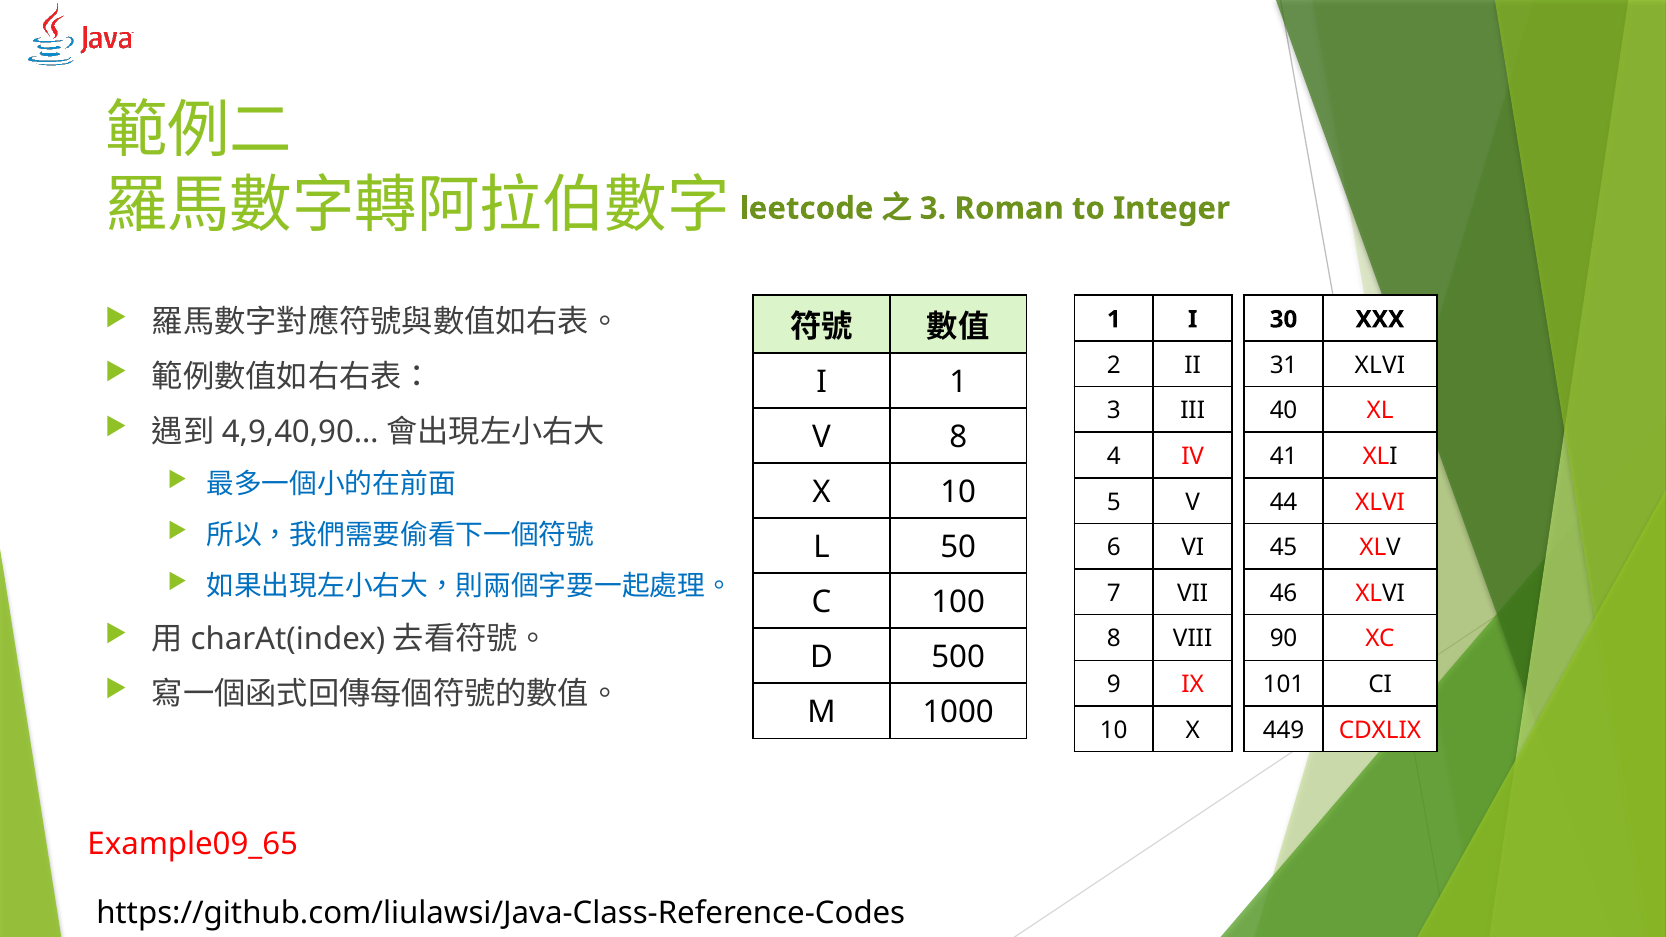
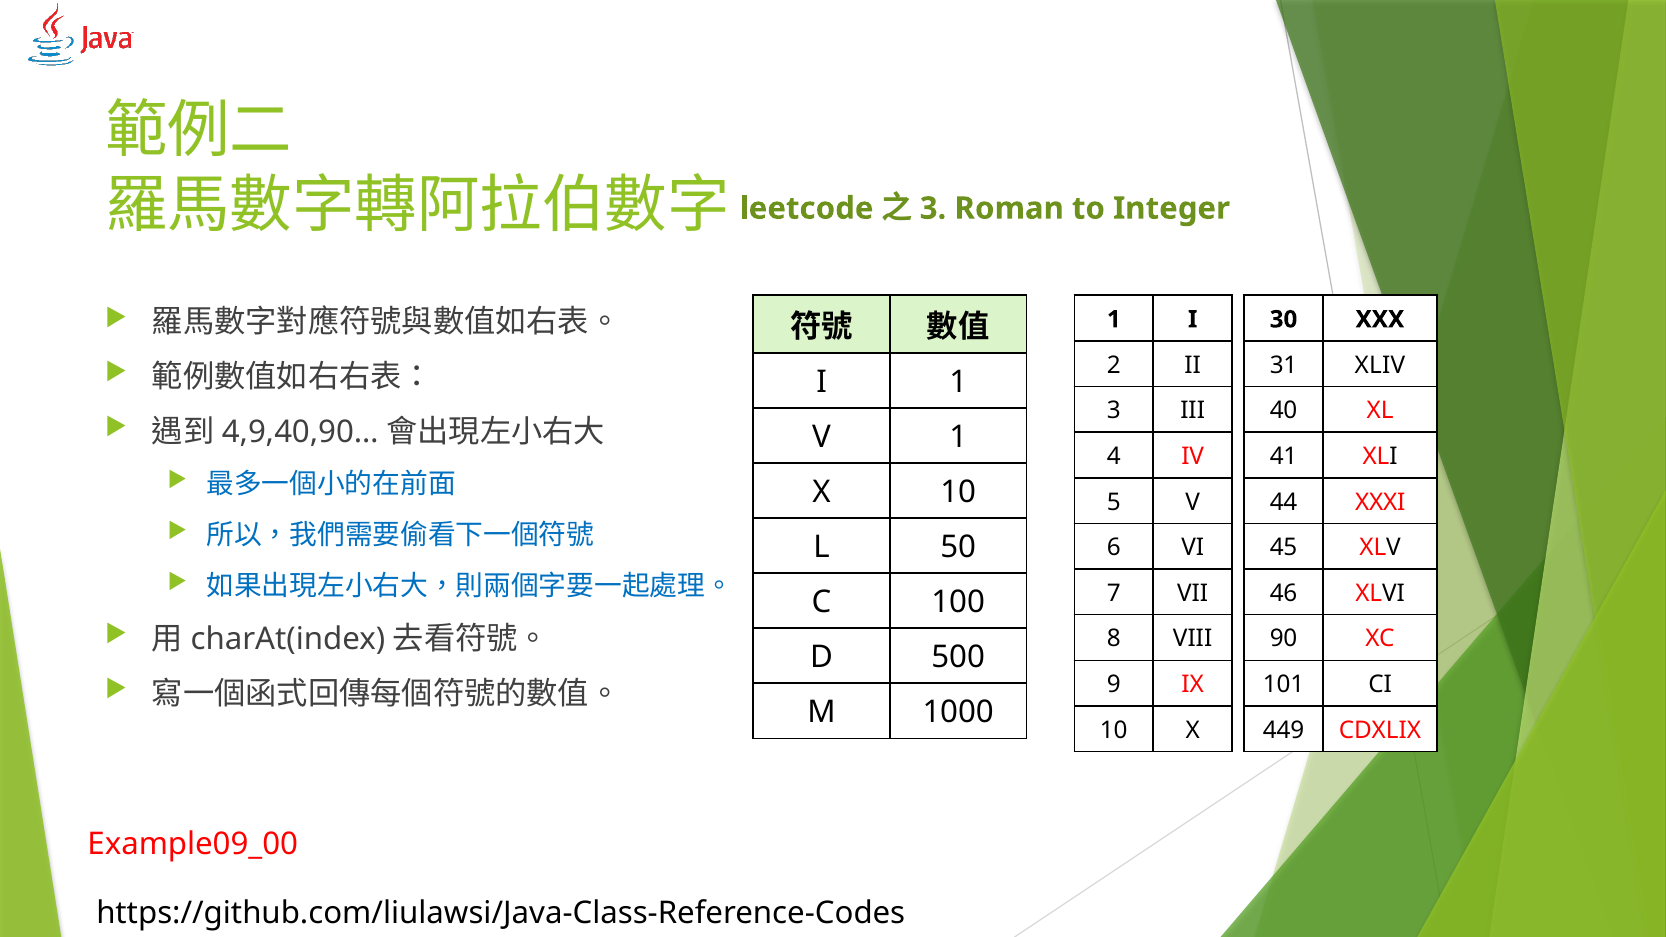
31 XLVI: XLVI -> XLIV (1380, 365)
V 8: 8 -> 1 (958, 437)
44 XLVI: XLVI -> XXXI (1380, 502)
Example09_65: Example09_65 -> Example09_00 (193, 845)
